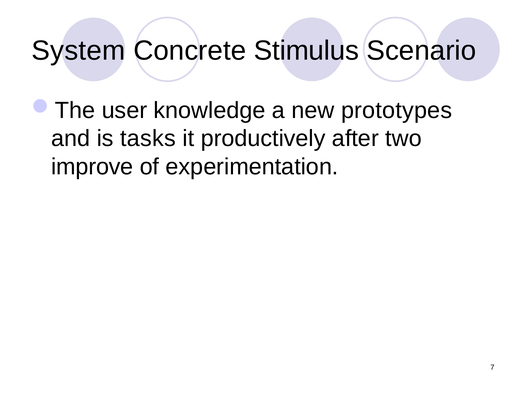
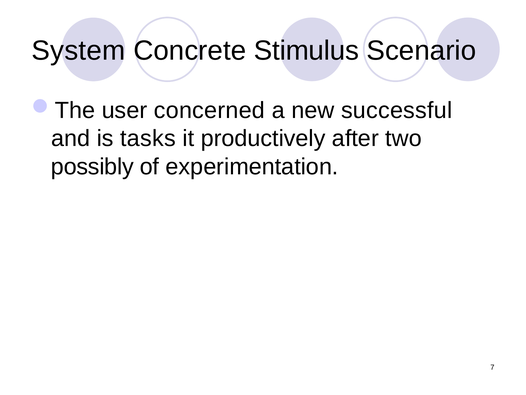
knowledge: knowledge -> concerned (209, 110)
prototypes: prototypes -> successful (397, 110)
improve: improve -> possibly (92, 166)
